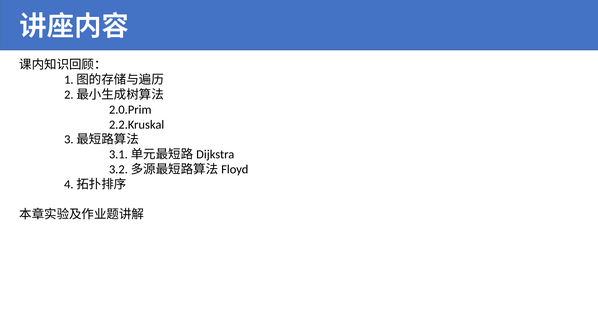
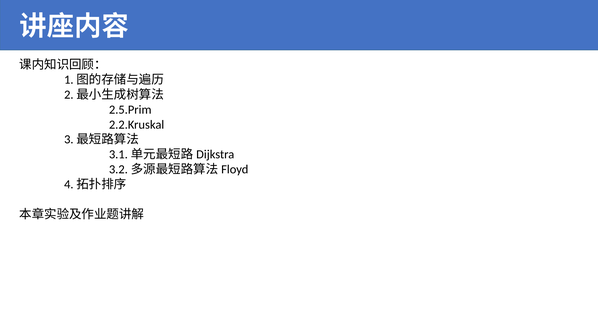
2.0.Prim: 2.0.Prim -> 2.5.Prim (130, 110)
